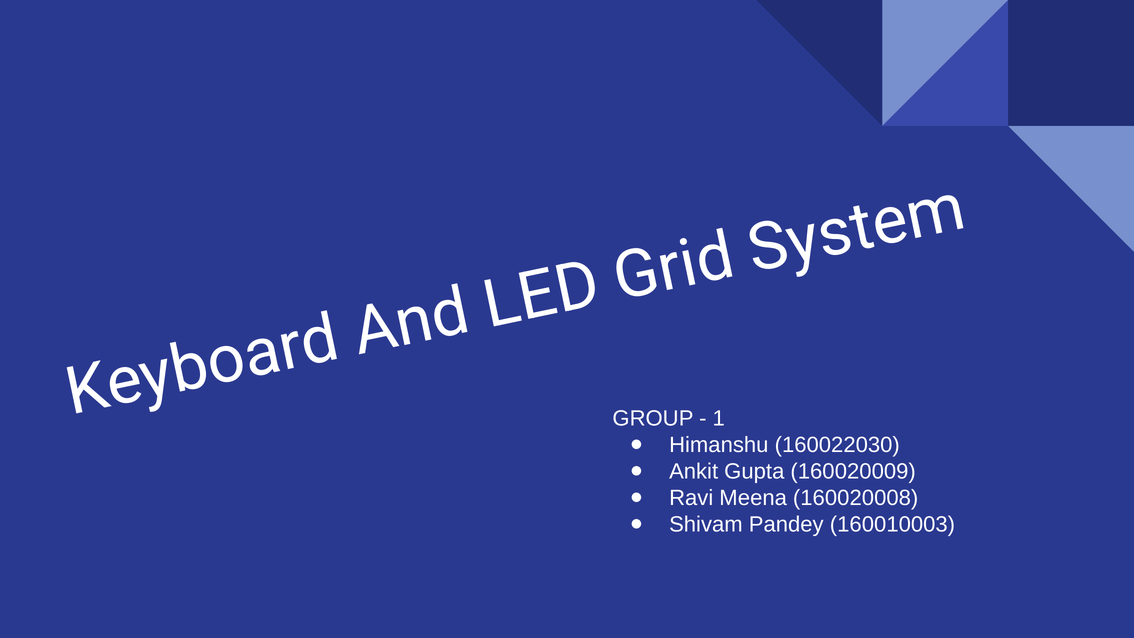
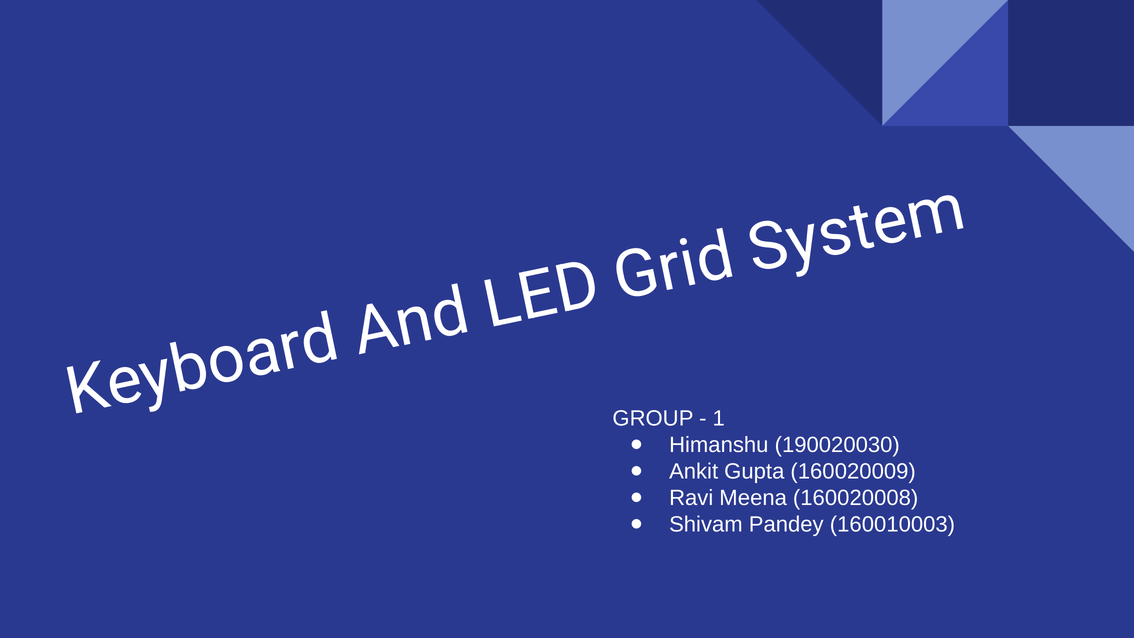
160022030: 160022030 -> 190020030 (837, 445)
